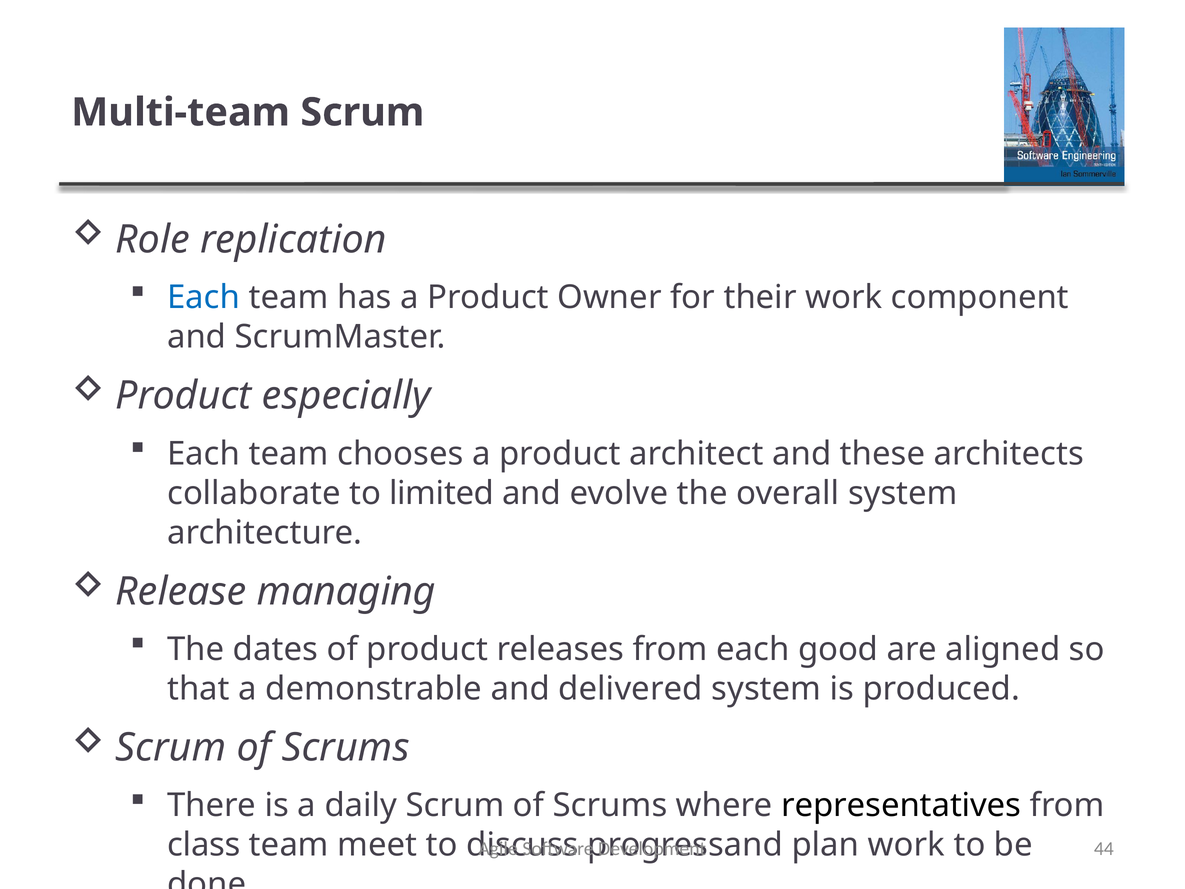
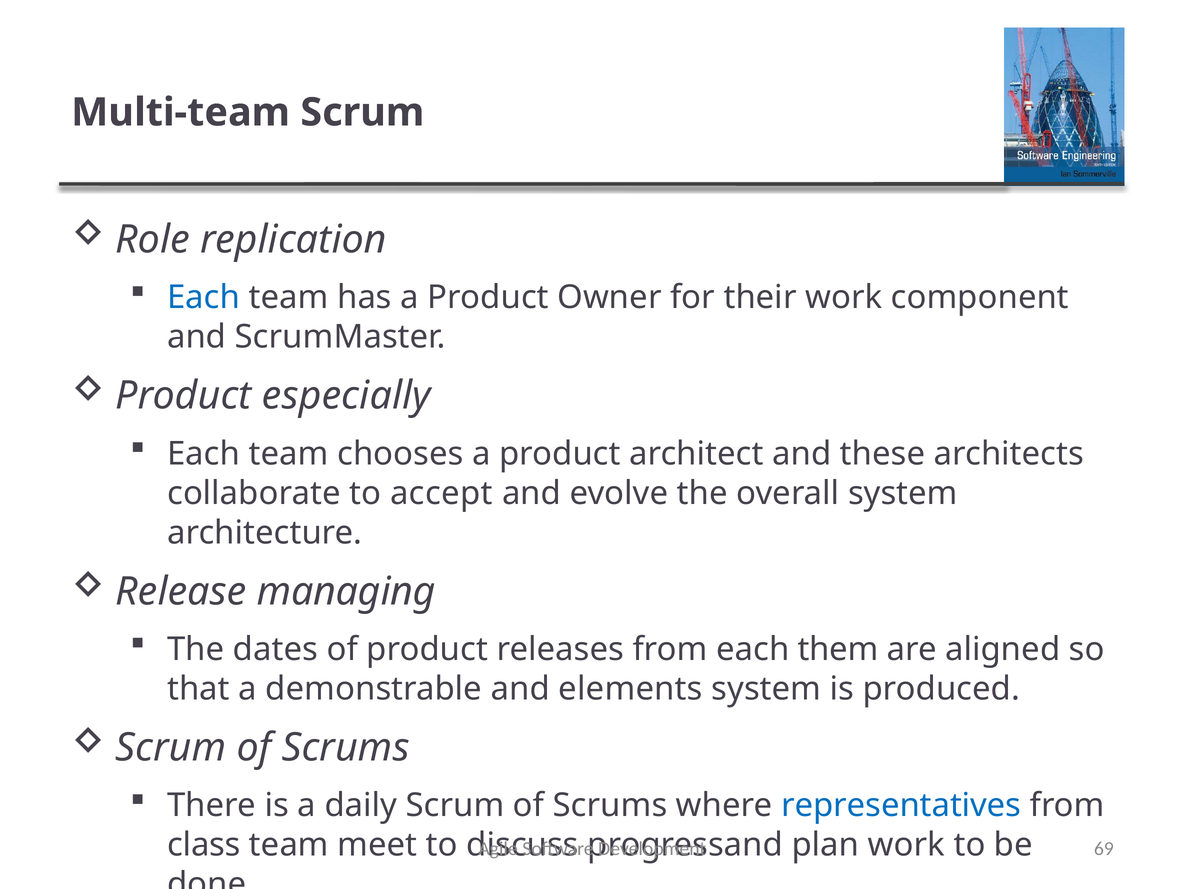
limited: limited -> accept (441, 493)
good: good -> them (838, 649)
delivered: delivered -> elements (630, 689)
representatives colour: black -> blue (901, 805)
44: 44 -> 69 (1104, 849)
